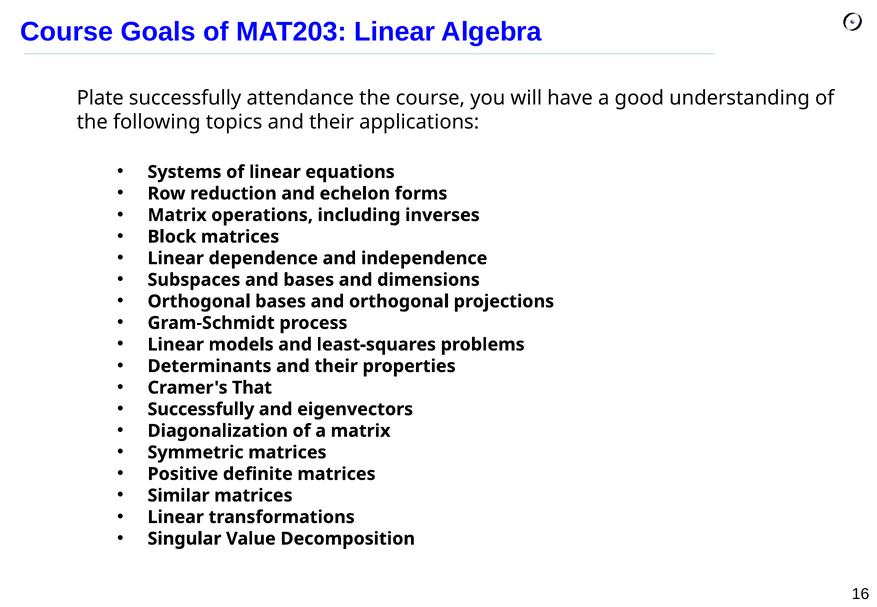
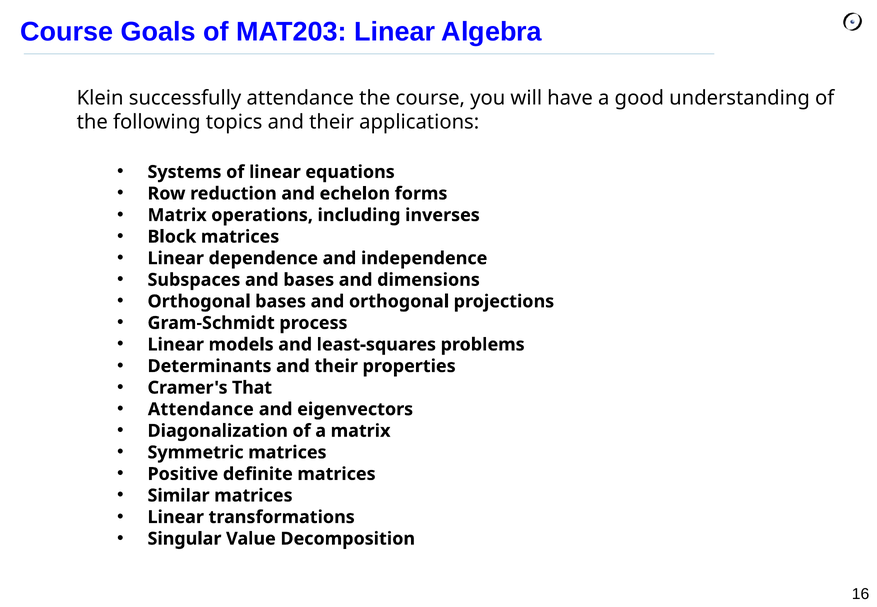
Plate: Plate -> Klein (100, 98)
Successfully: Successfully -> Attendance (201, 409)
